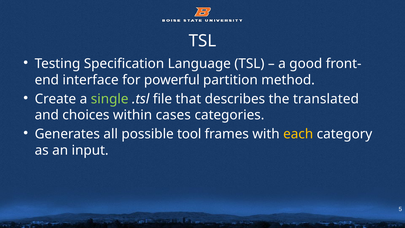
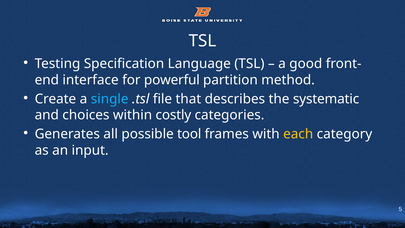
single colour: light green -> light blue (110, 99)
translated: translated -> systematic (326, 99)
cases: cases -> costly (173, 115)
